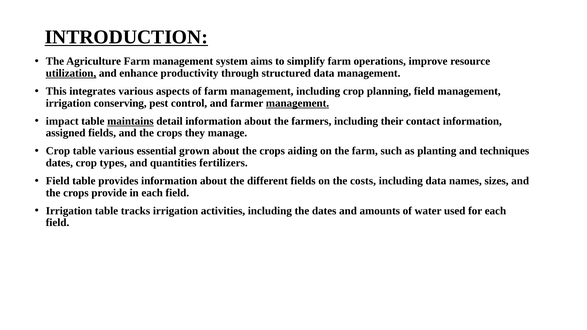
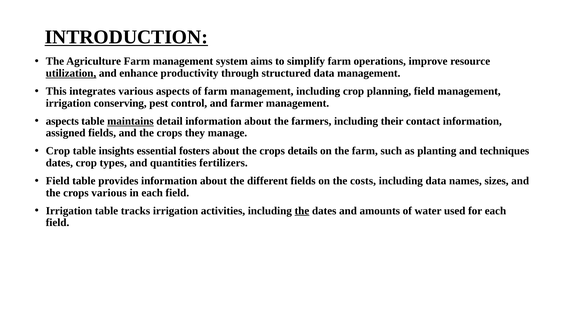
management underline: present -> none (297, 103)
impact: impact -> aspects (62, 121)
table various: various -> insights (116, 151)
grown: grown -> fosters (194, 151)
aiding: aiding -> details (303, 151)
crops provide: provide -> various (109, 193)
the underline: none -> present (302, 211)
